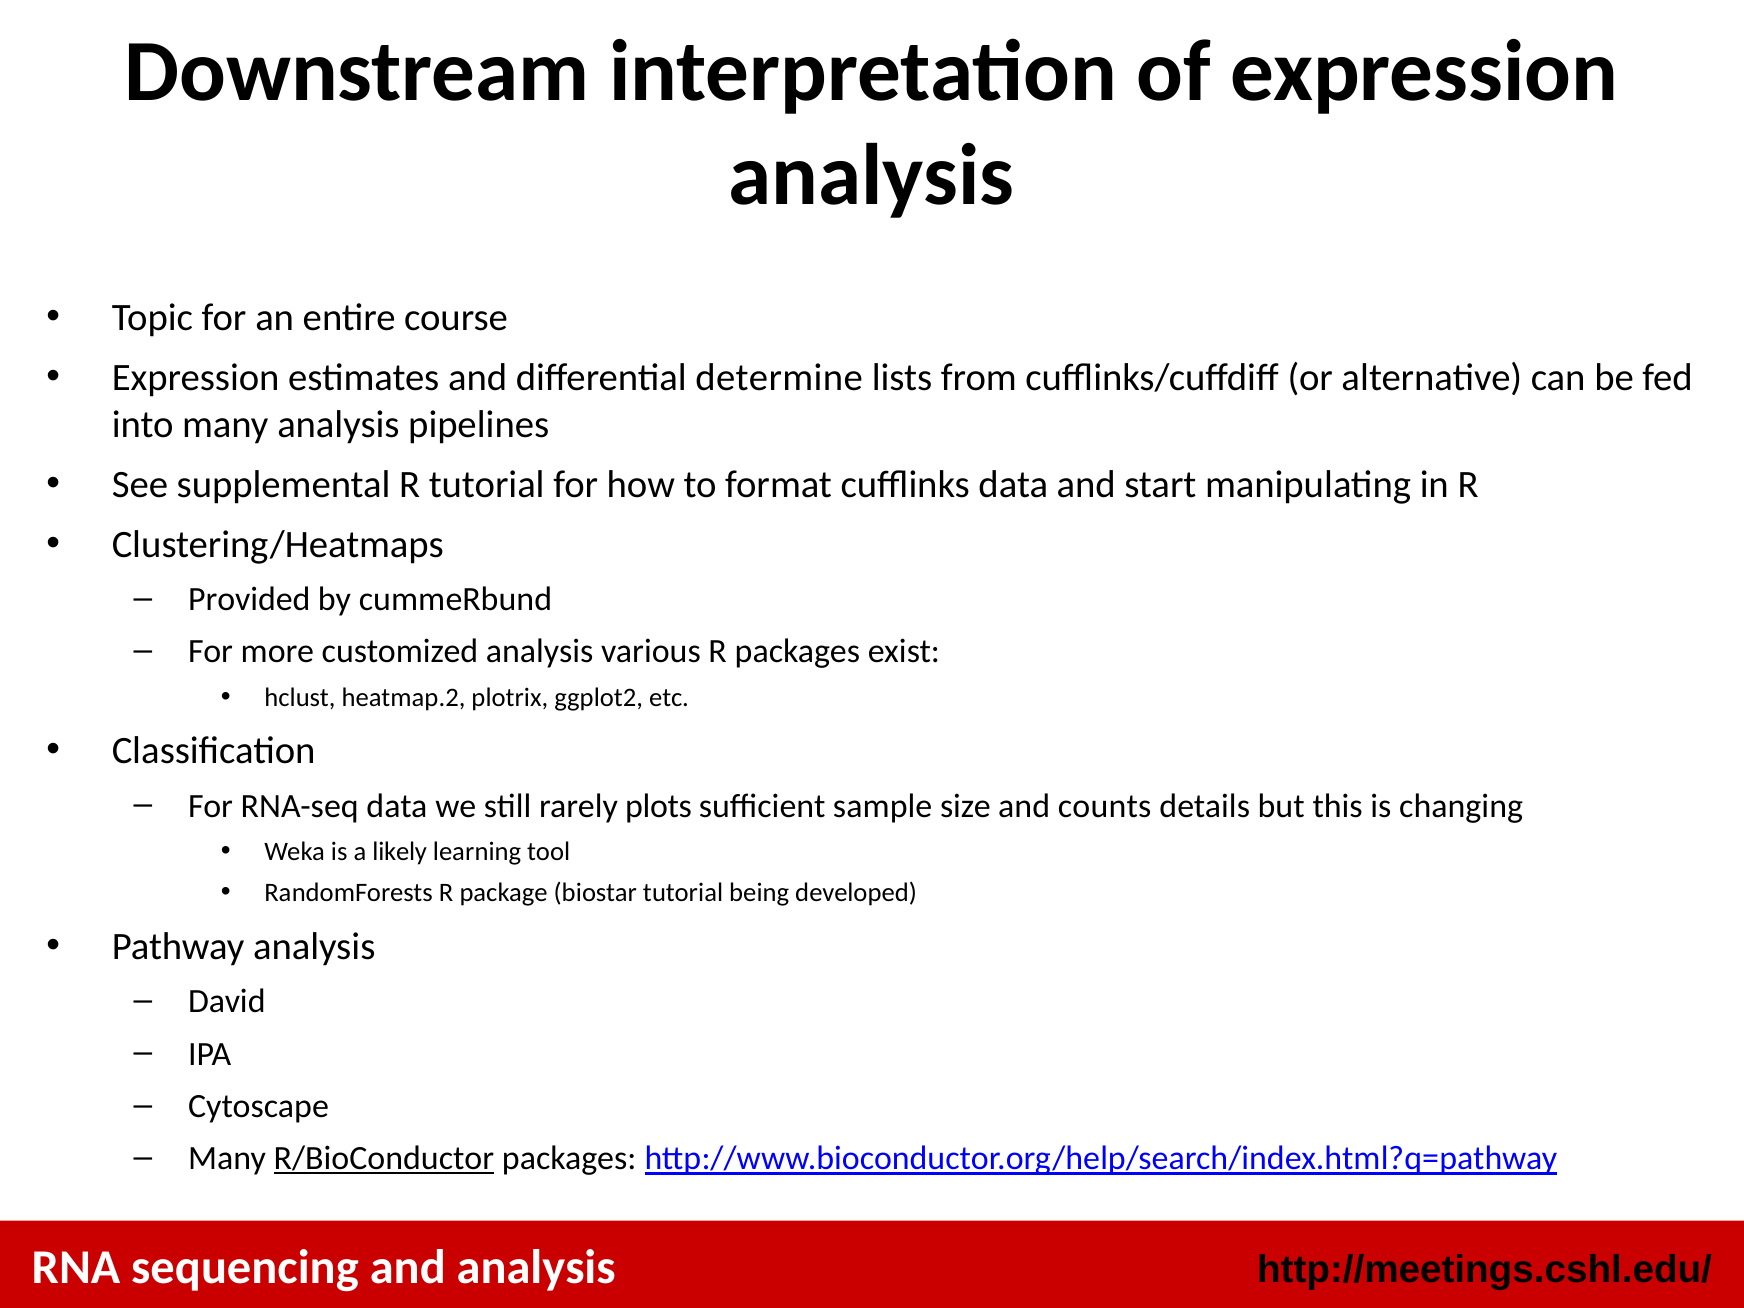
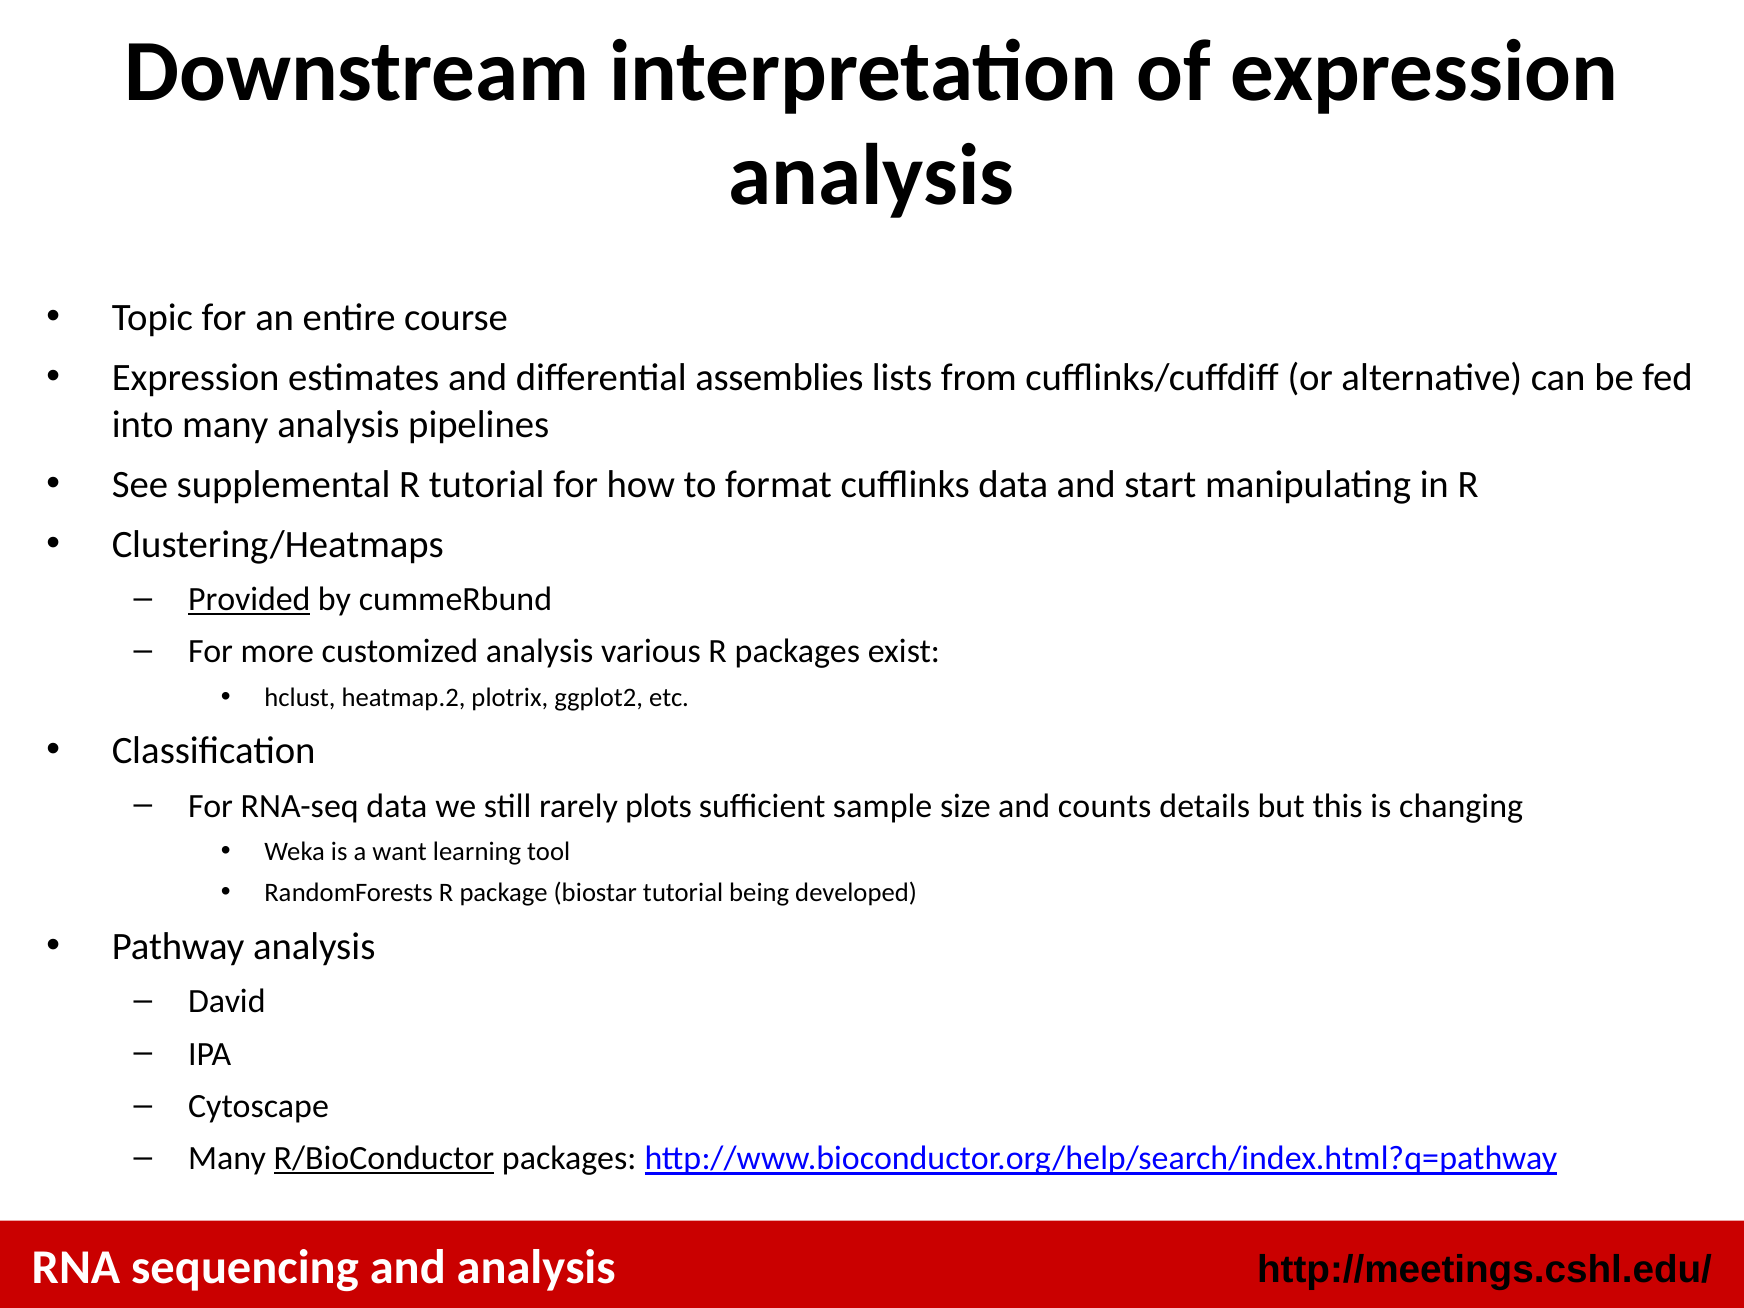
determine: determine -> assemblies (779, 378)
Provided underline: none -> present (249, 599)
likely: likely -> want (400, 851)
